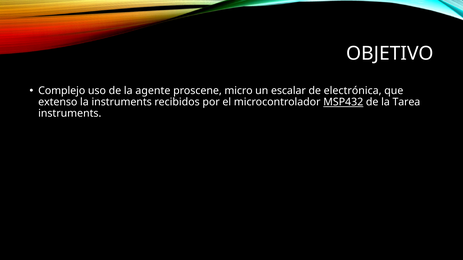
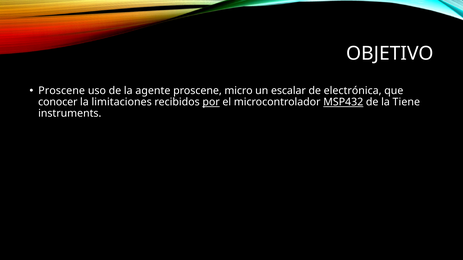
Complejo: Complejo -> Proscene (62, 91)
extenso: extenso -> conocer (58, 102)
la instruments: instruments -> limitaciones (122, 102)
por underline: none -> present (211, 102)
Tarea: Tarea -> Tiene (406, 102)
